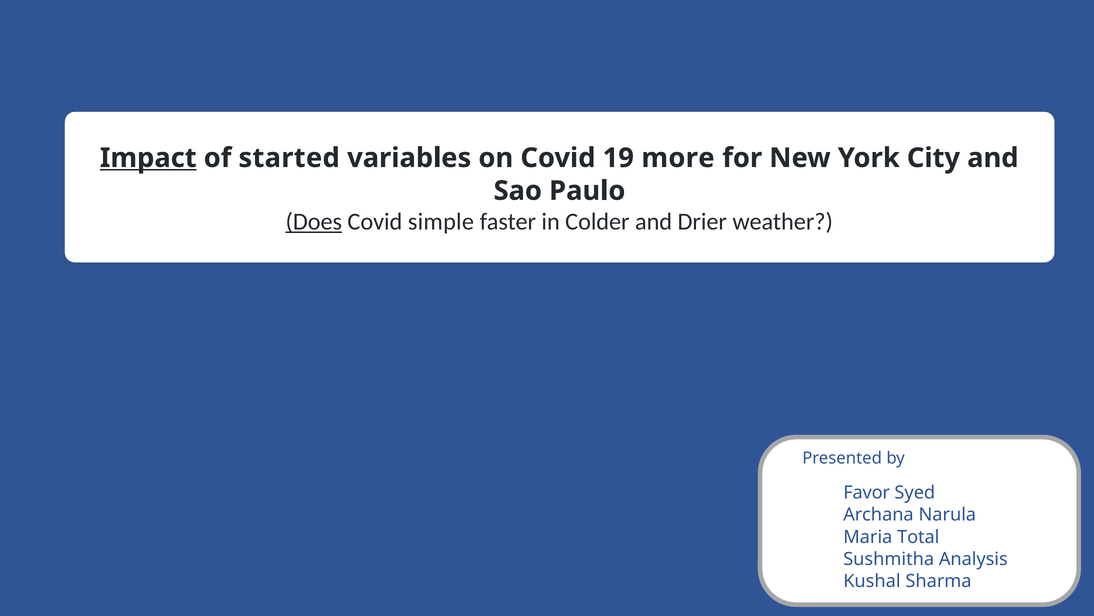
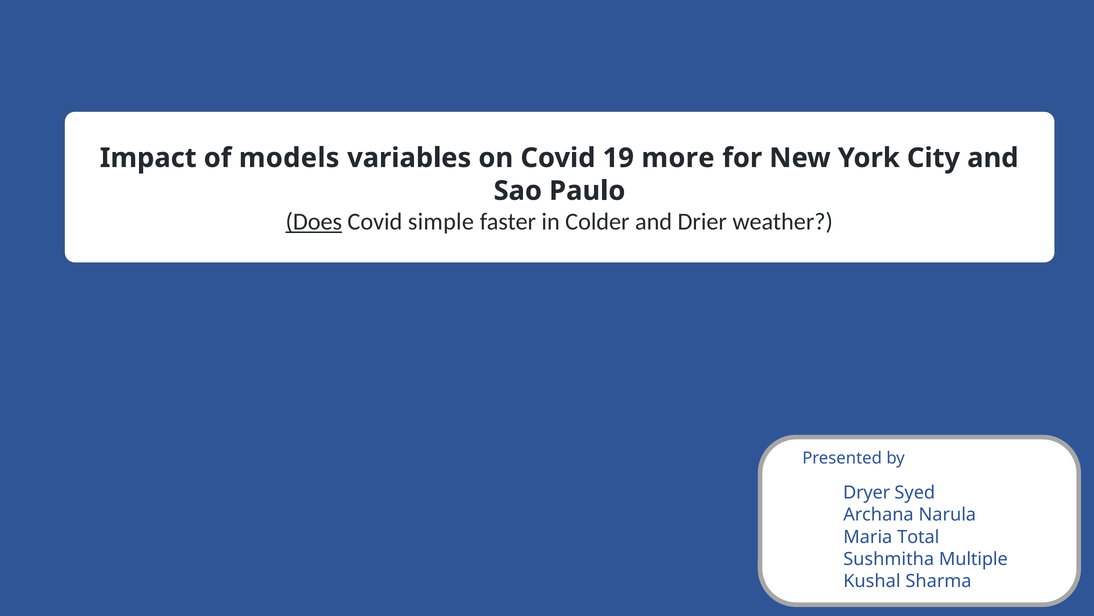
Impact underline: present -> none (148, 158)
started: started -> models (289, 158)
Favor: Favor -> Dryer (867, 492)
Analysis: Analysis -> Multiple (973, 559)
